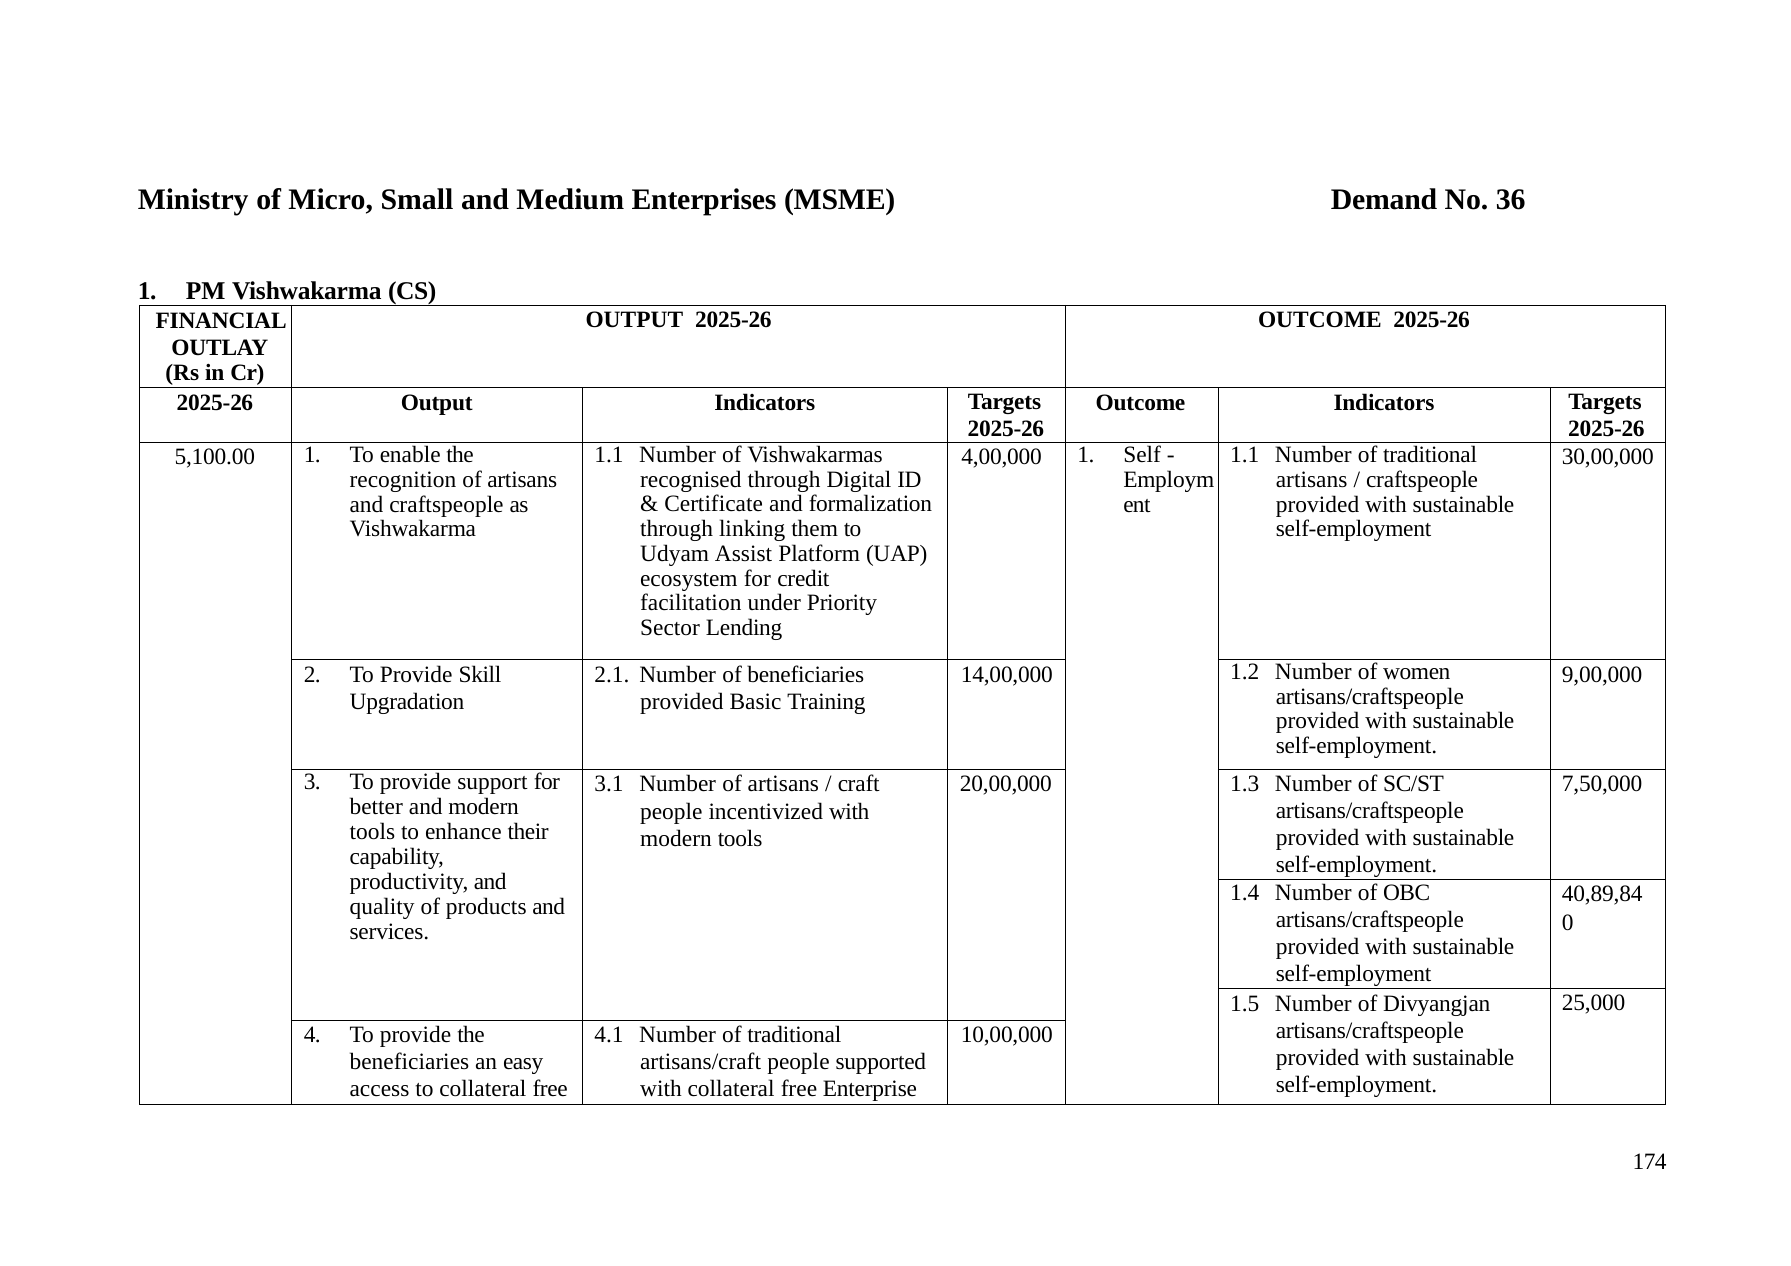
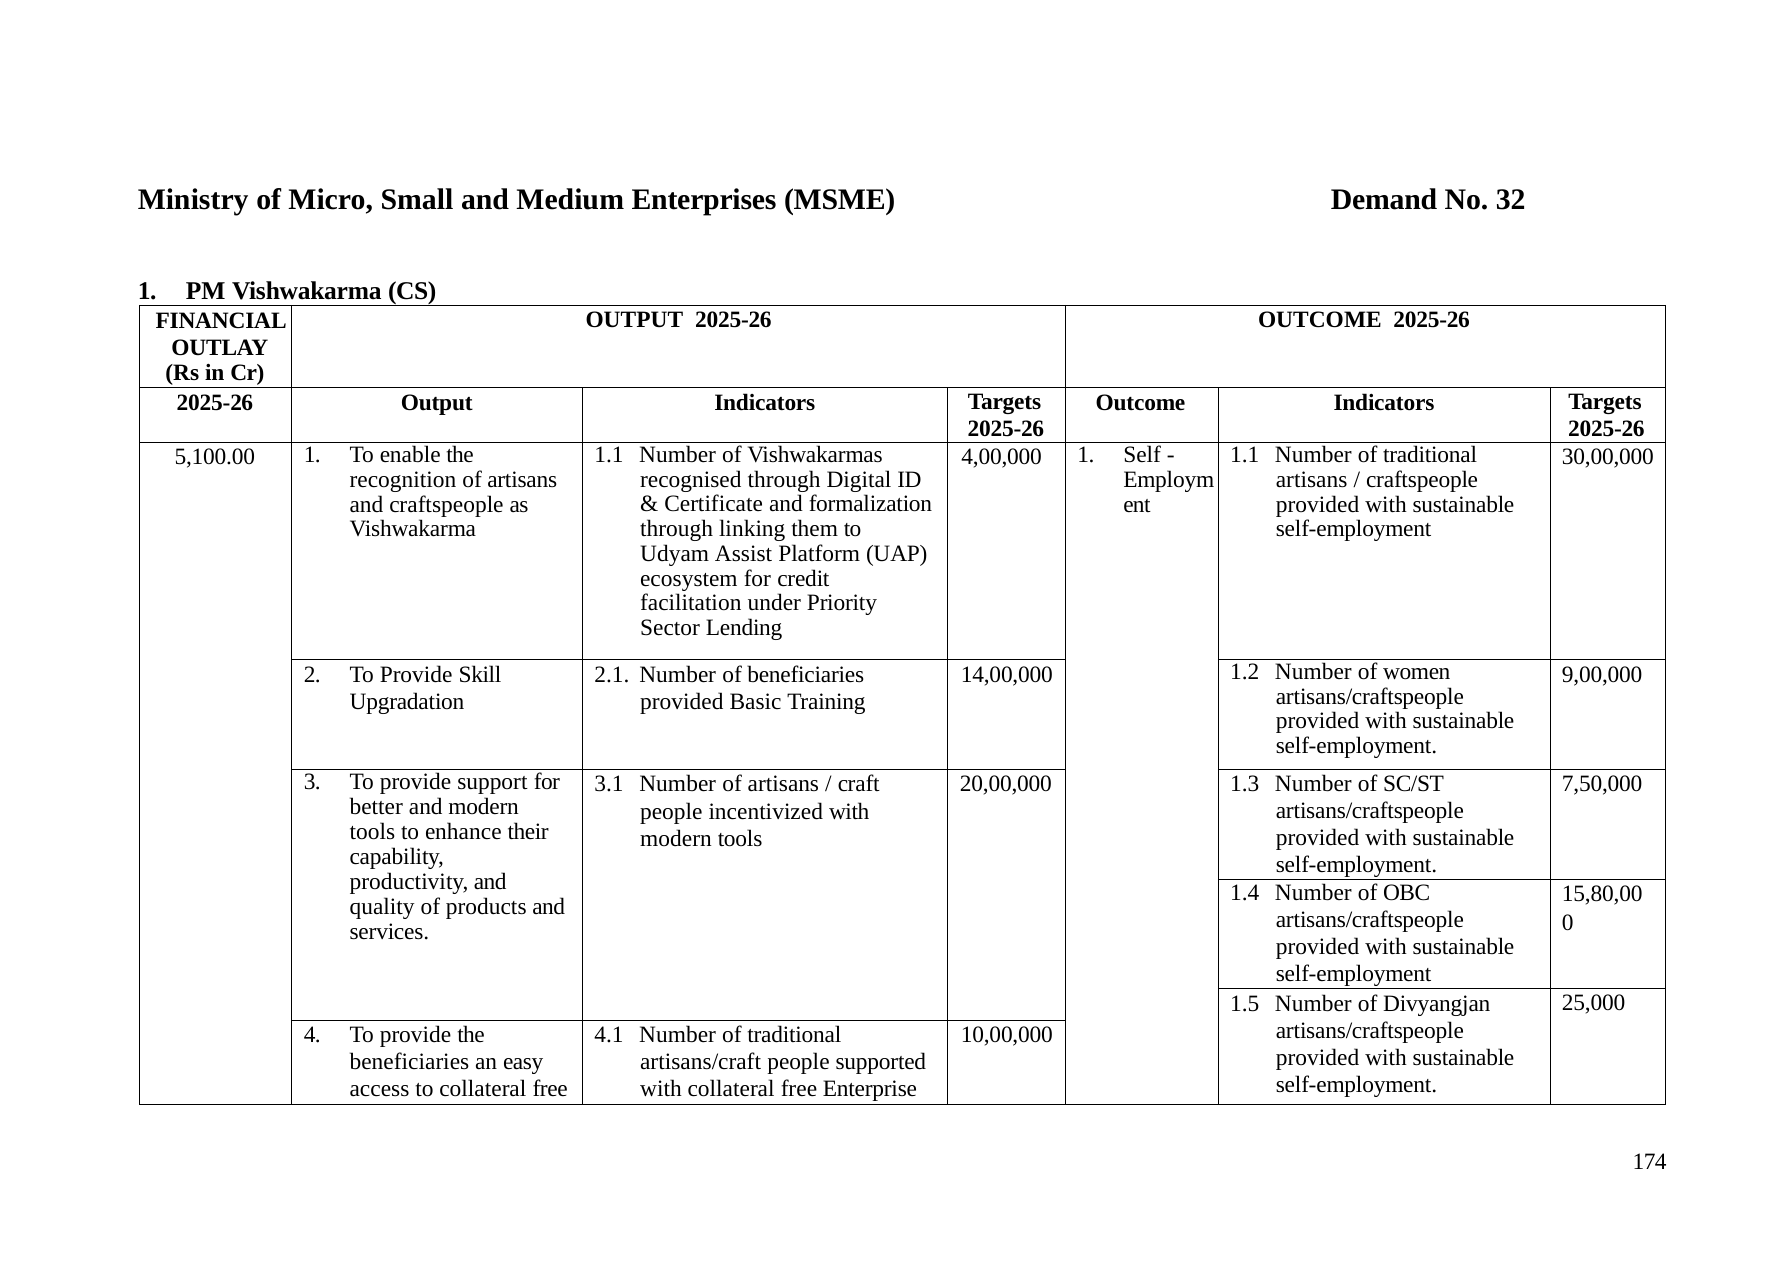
36: 36 -> 32 (1511, 200)
40,89,84: 40,89,84 -> 15,80,00 (1602, 893)
